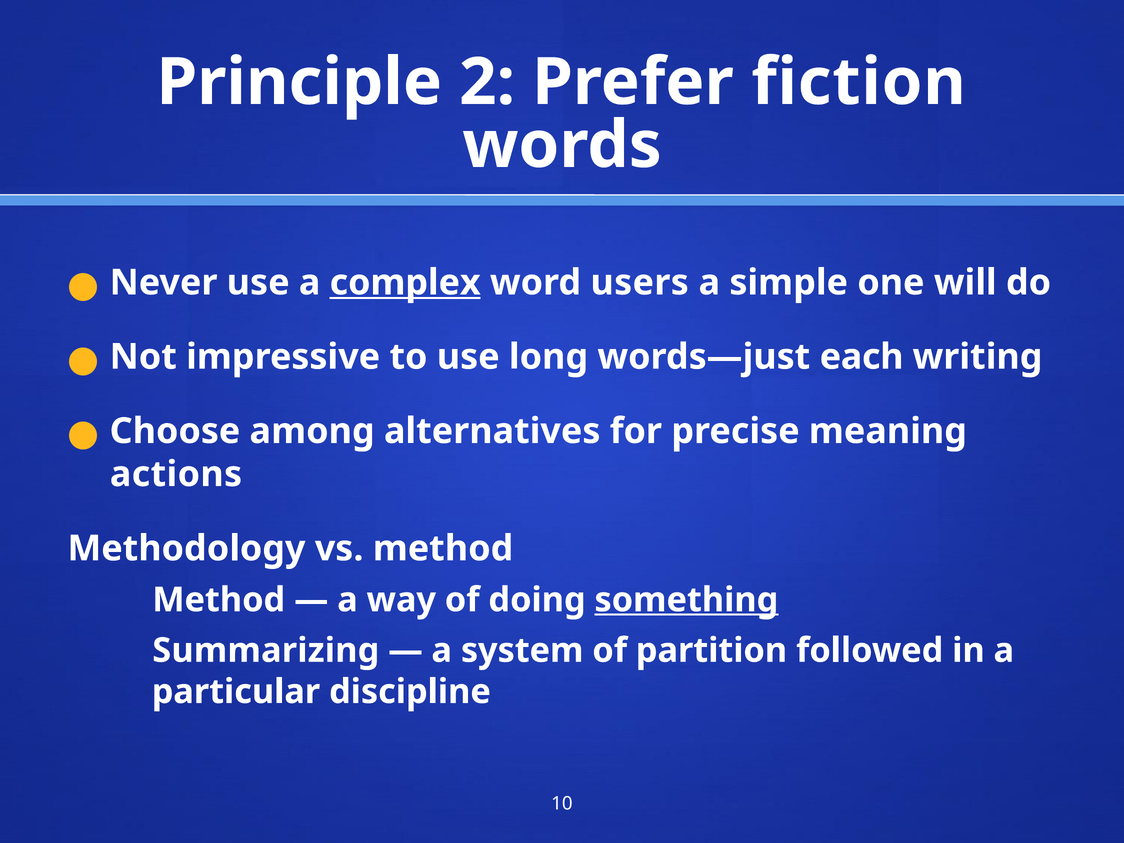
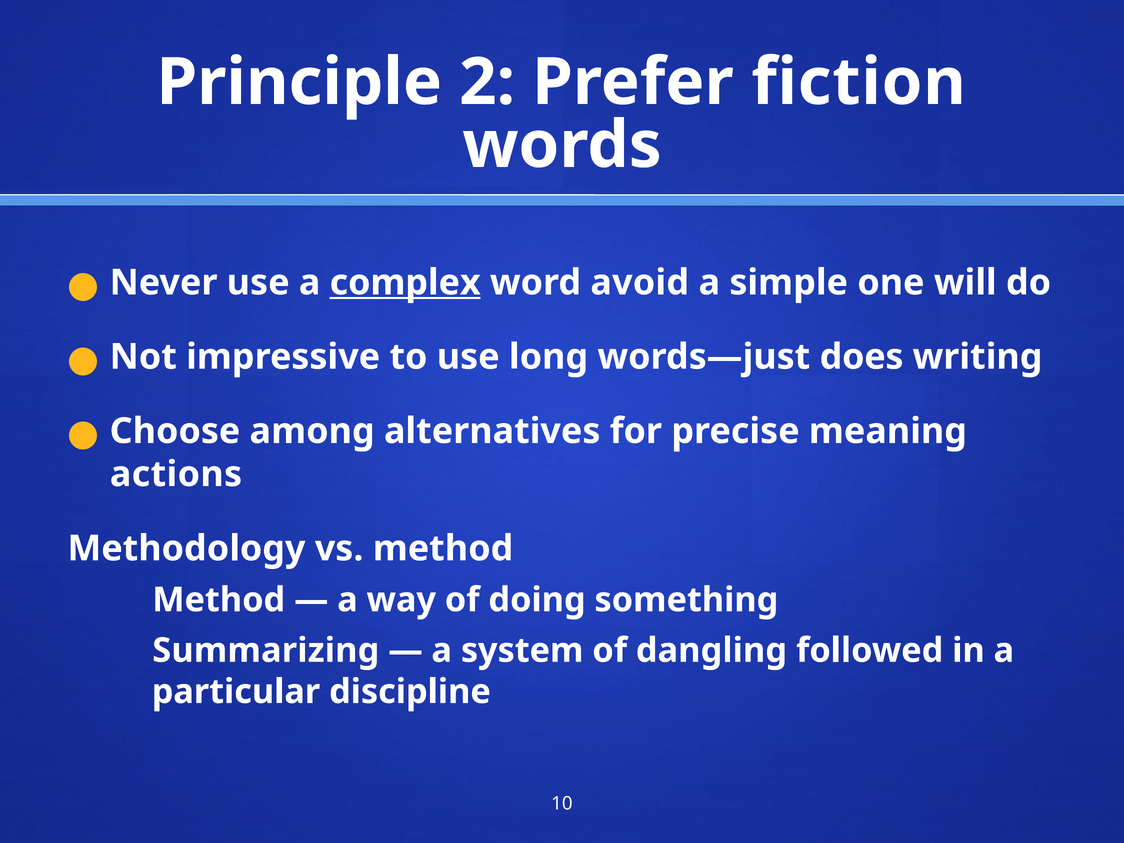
users: users -> avoid (640, 283)
each: each -> does (862, 357)
something underline: present -> none (686, 600)
partition: partition -> dangling (711, 651)
